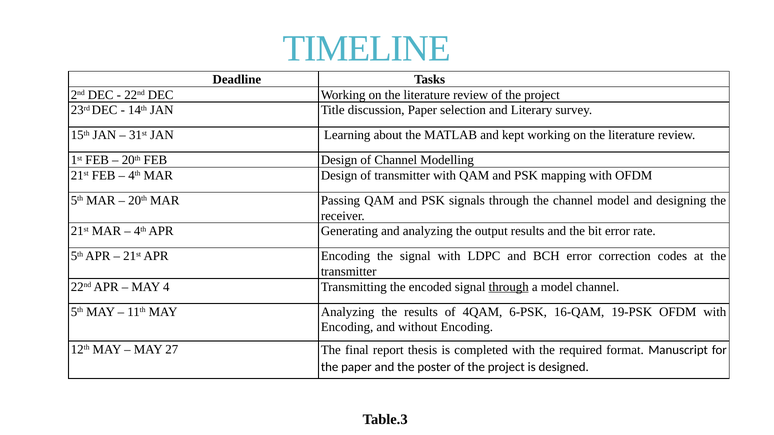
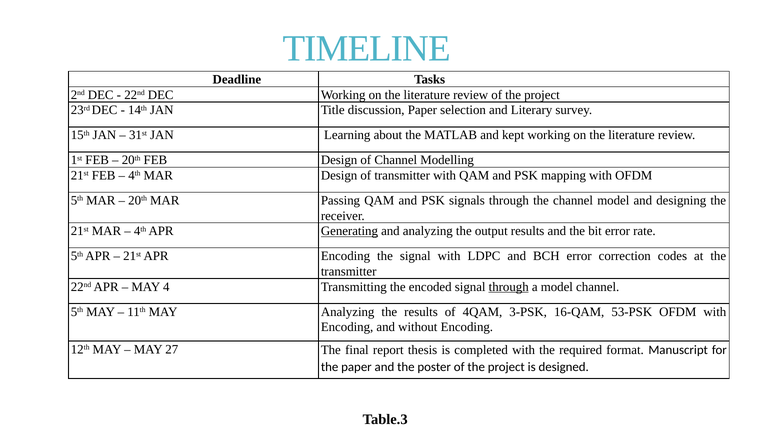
Generating underline: none -> present (349, 231)
6-PSK: 6-PSK -> 3-PSK (528, 312)
19-PSK: 19-PSK -> 53-PSK (632, 312)
